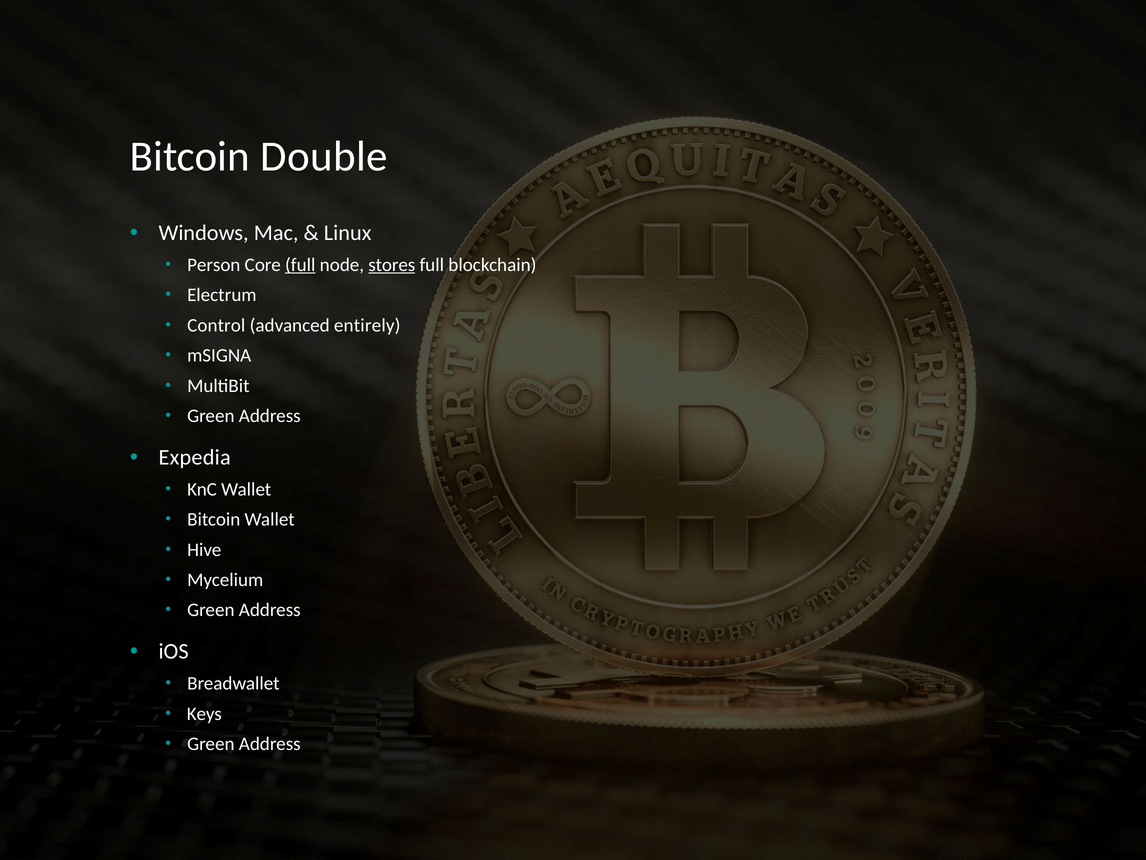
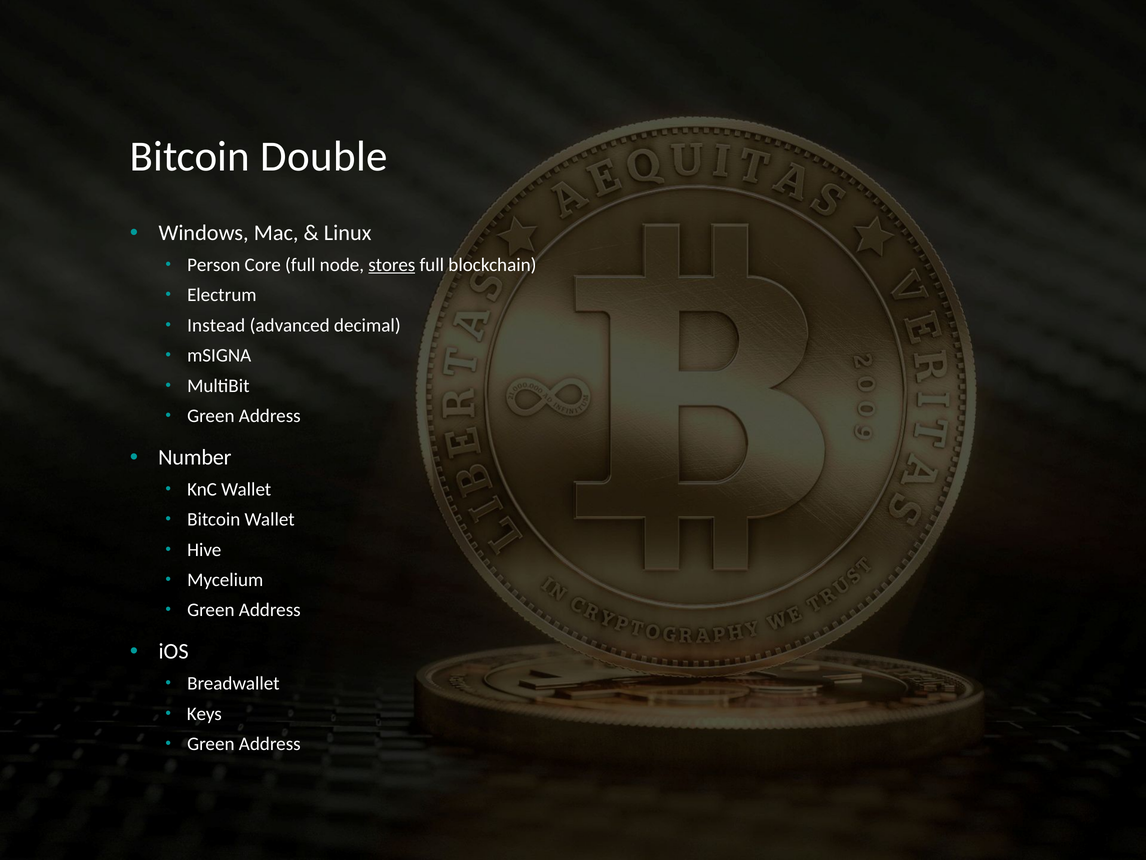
full underline: present -> none (300, 265)
Control: Control -> Instead (216, 325)
entirely: entirely -> decimal (367, 325)
Expedia: Expedia -> Number (195, 457)
